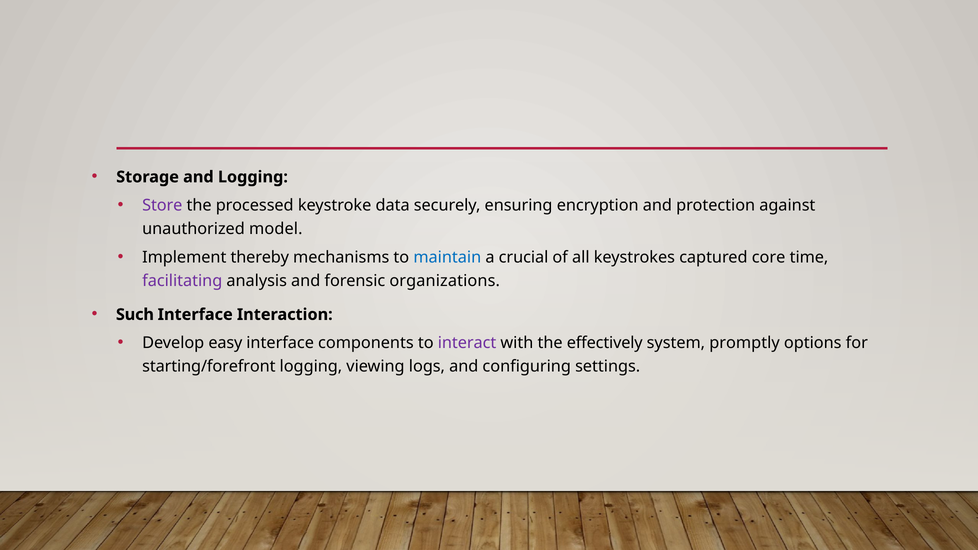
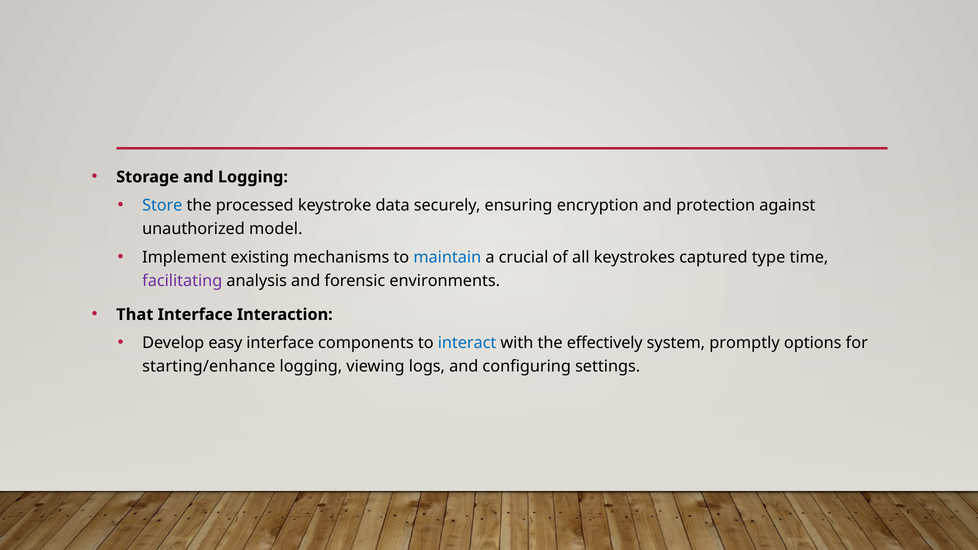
Store colour: purple -> blue (162, 206)
thereby: thereby -> existing (260, 258)
core: core -> type (769, 258)
organizations: organizations -> environments (445, 281)
Such: Such -> That (135, 315)
interact colour: purple -> blue (467, 343)
starting/forefront: starting/forefront -> starting/enhance (209, 367)
